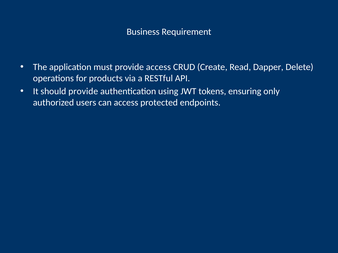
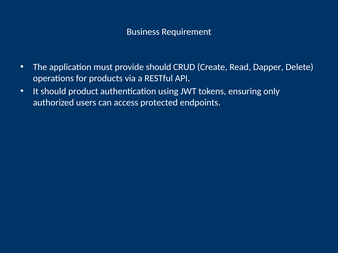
provide access: access -> should (159, 67)
should provide: provide -> product (83, 92)
